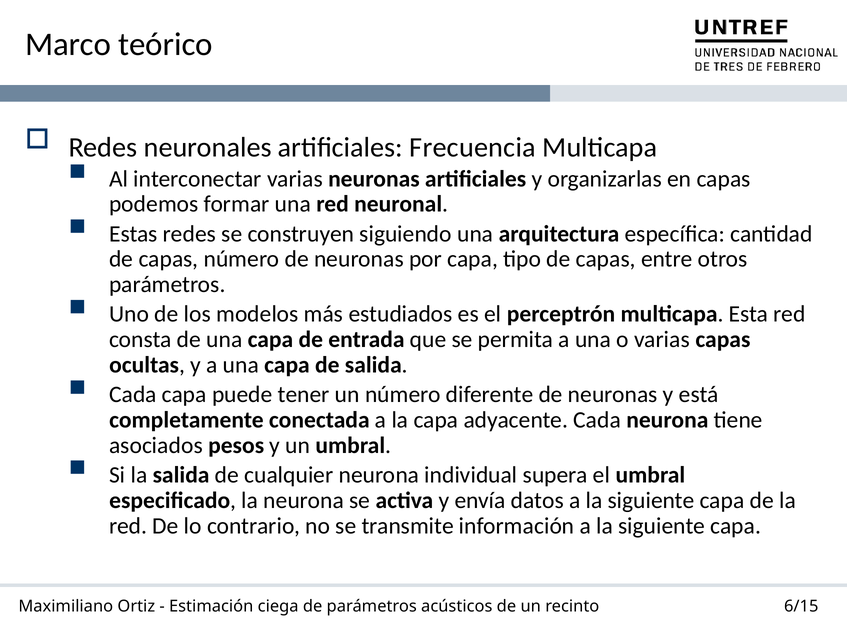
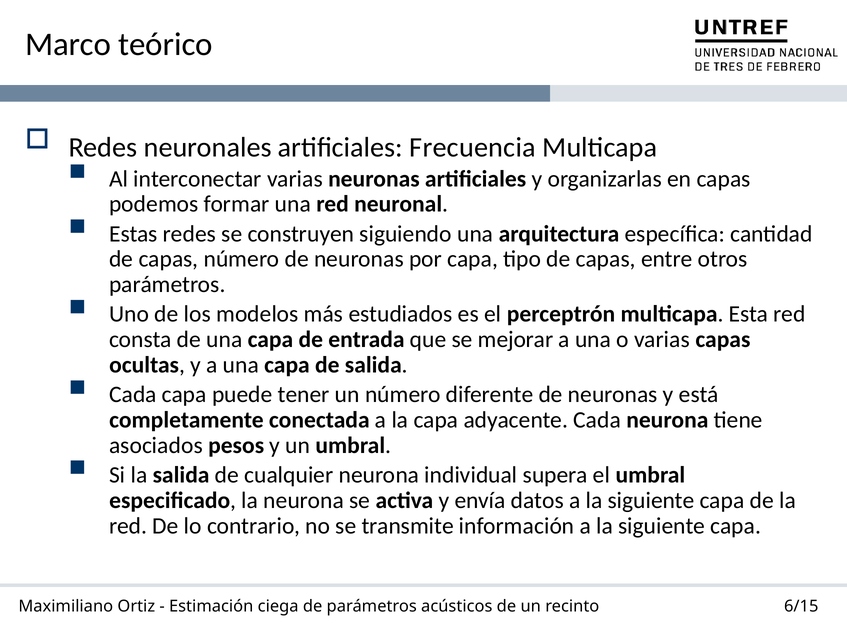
permita: permita -> mejorar (516, 340)
